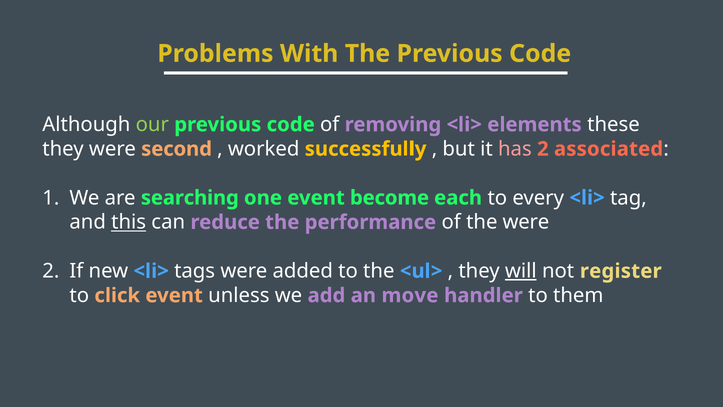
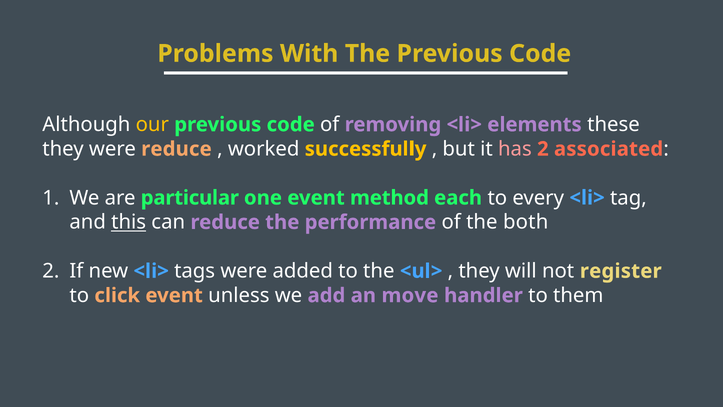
our colour: light green -> yellow (152, 124)
were second: second -> reduce (176, 149)
searching: searching -> particular (190, 198)
become: become -> method (389, 198)
the were: were -> both (526, 222)
will underline: present -> none (521, 271)
